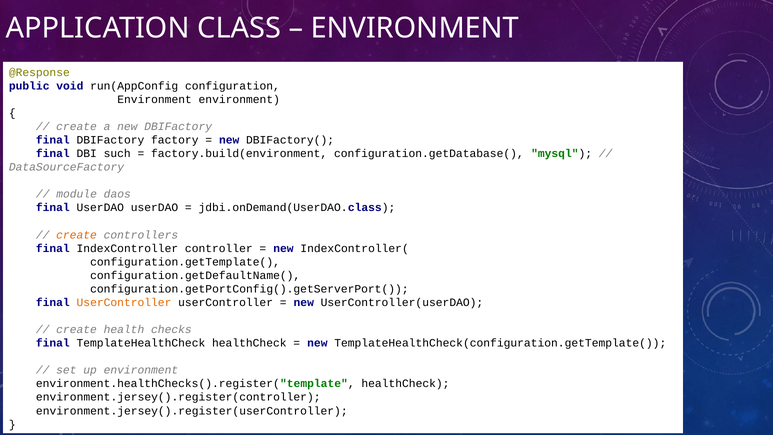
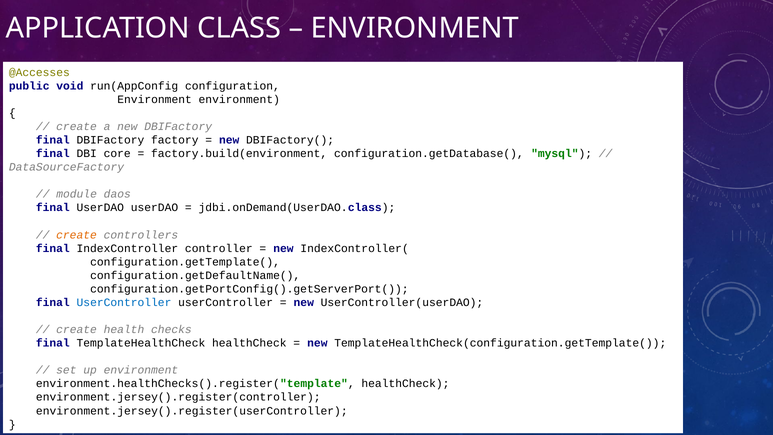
@Response: @Response -> @Accesses (39, 72)
such: such -> core (117, 153)
UserController colour: orange -> blue (124, 302)
